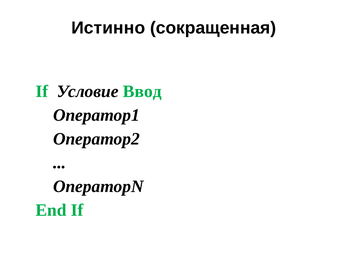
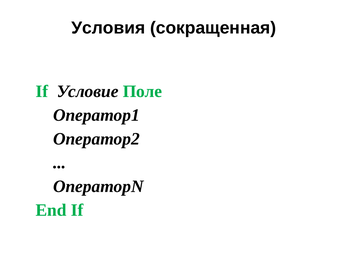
Истинно: Истинно -> Условия (108, 28)
Ввод: Ввод -> Поле (142, 91)
